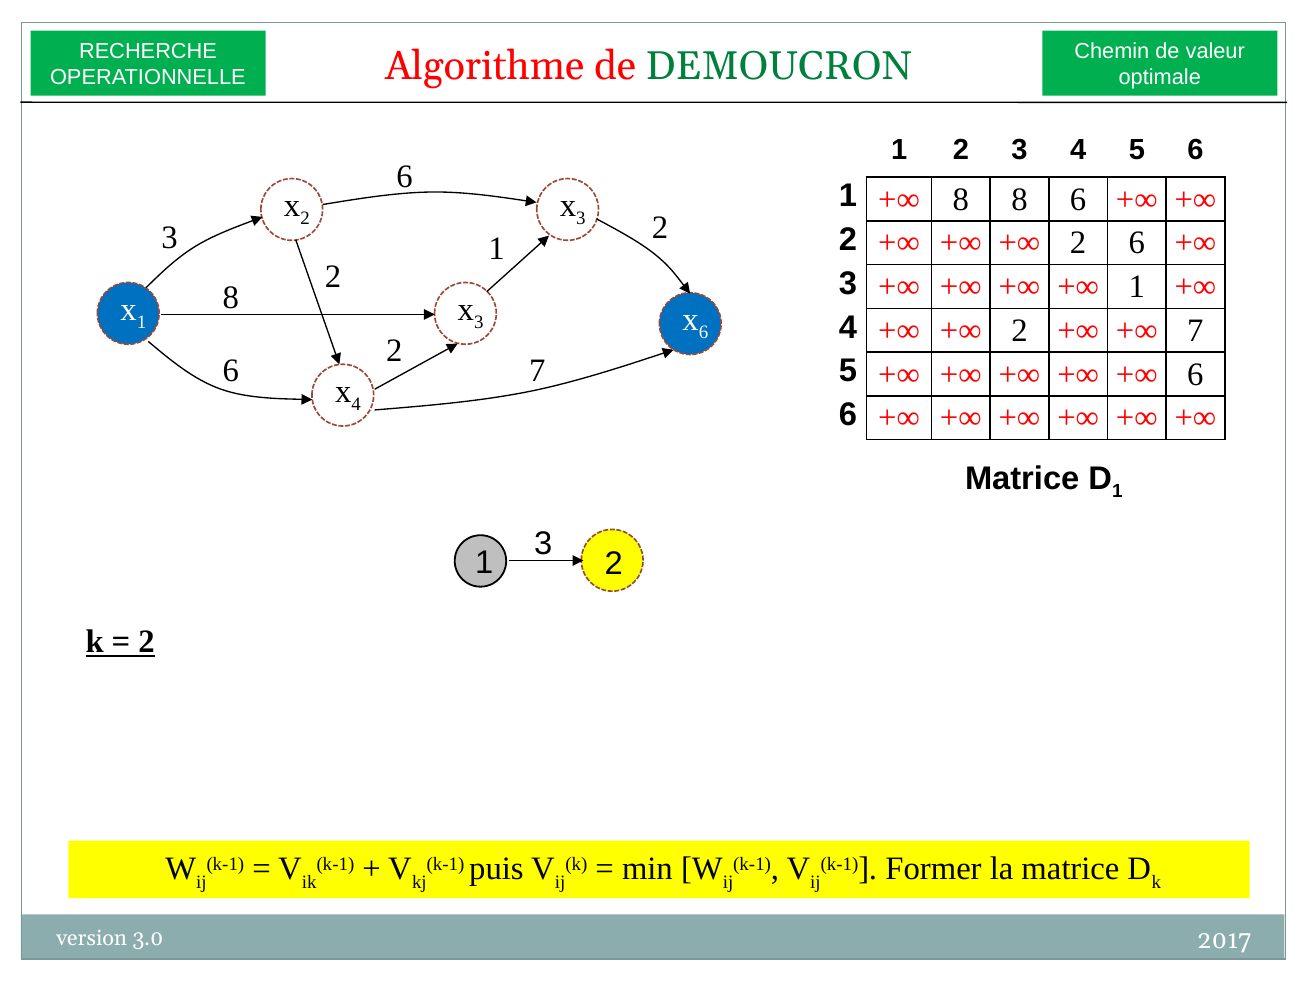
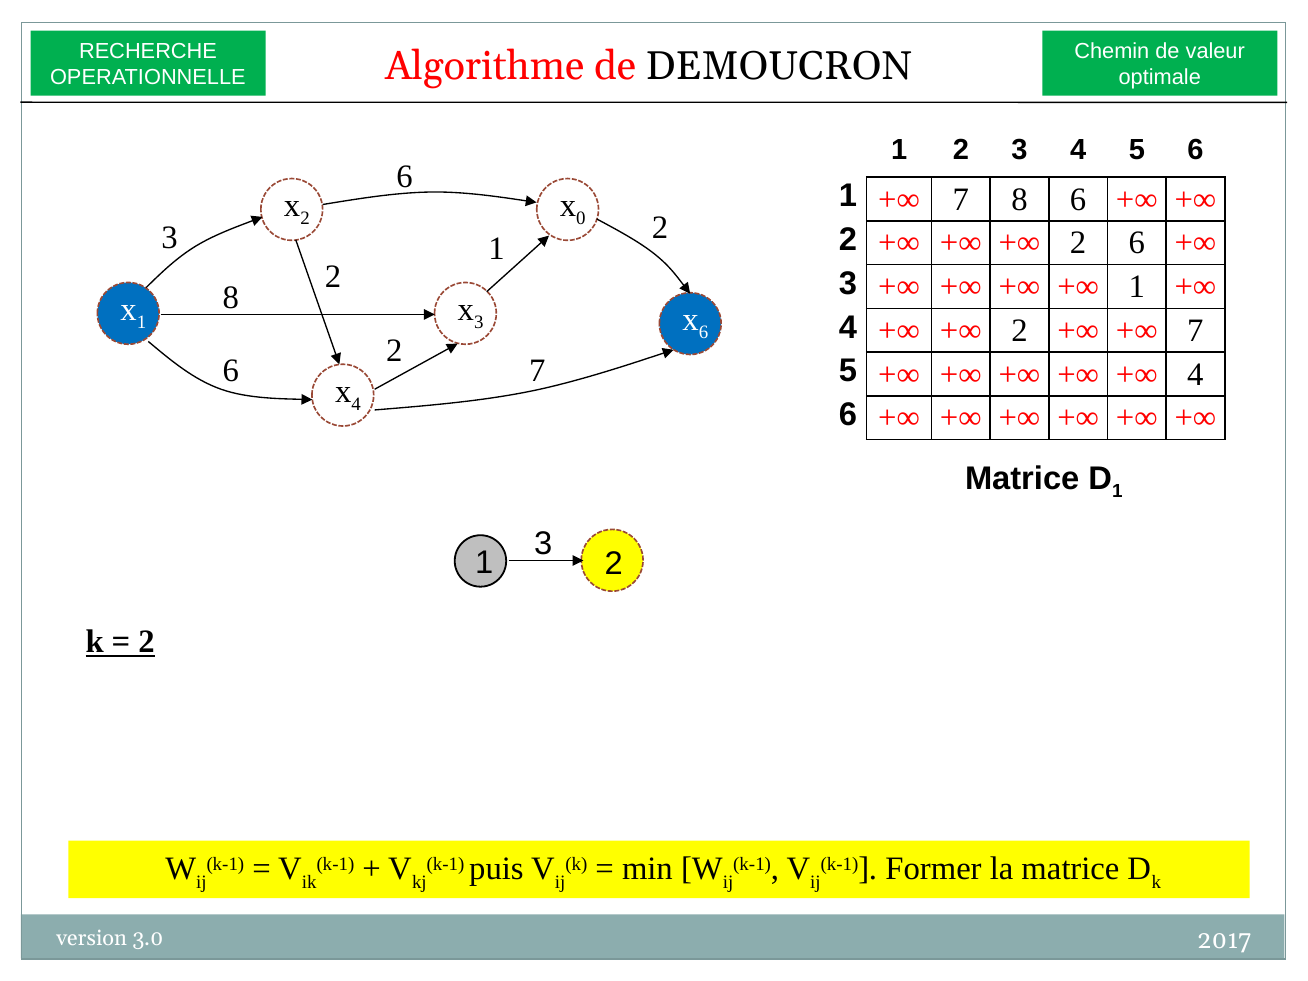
DEMOUCRON colour: green -> black (779, 66)
8: 8 -> 7 (961, 199)
3: 3 -> 0 (581, 218)
6: 6 -> 4 (1195, 374)
